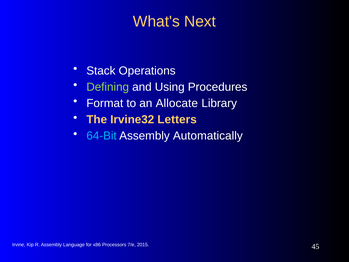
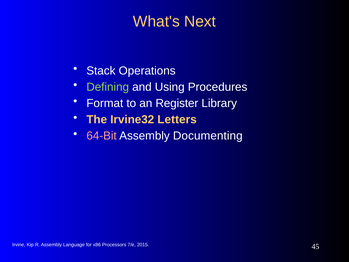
Allocate: Allocate -> Register (177, 103)
64-Bit colour: light blue -> pink (102, 136)
Automatically: Automatically -> Documenting (208, 136)
